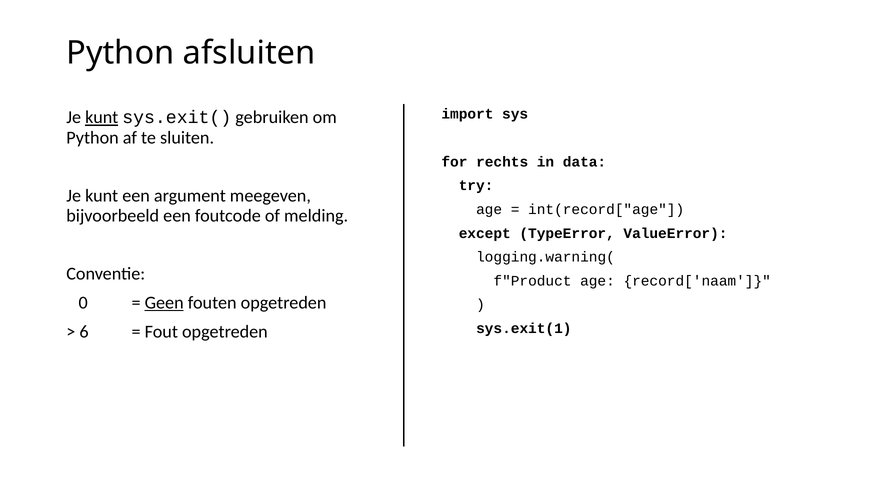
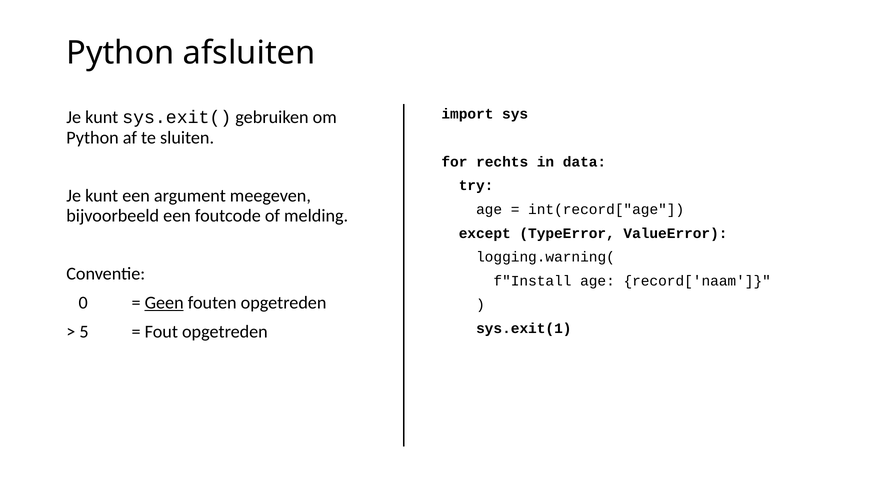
kunt underline: present -> none (102, 118)
f"Product: f"Product -> f"Install (532, 281)
6: 6 -> 5 (84, 332)
